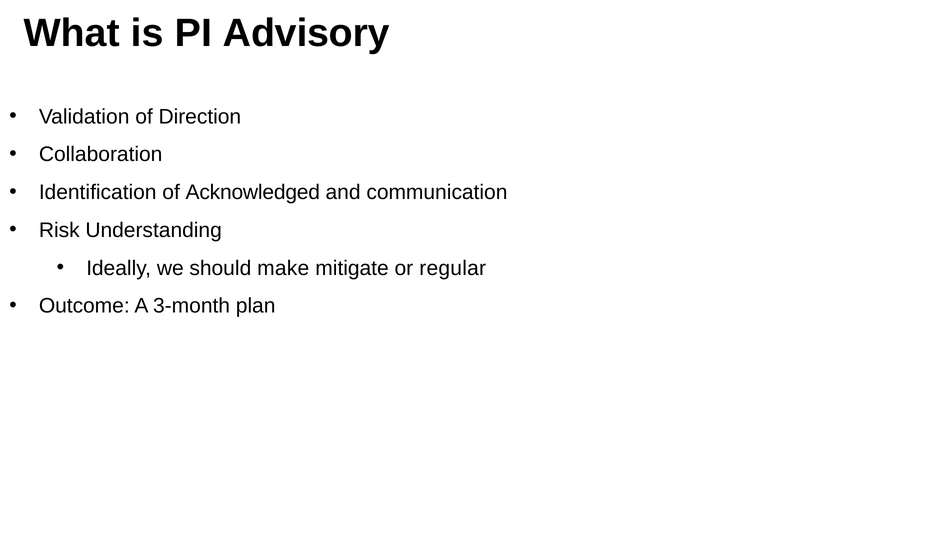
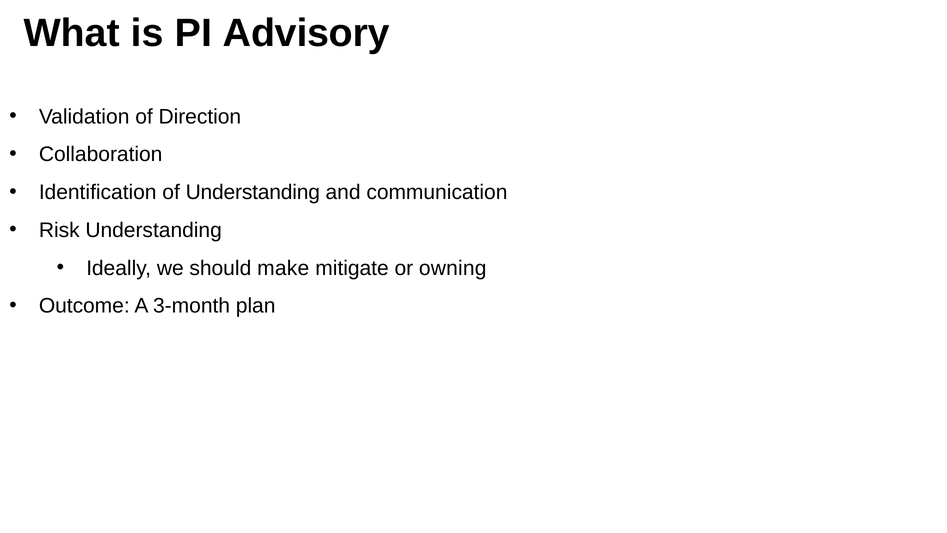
of Acknowledged: Acknowledged -> Understanding (253, 192)
regular: regular -> owning (453, 268)
